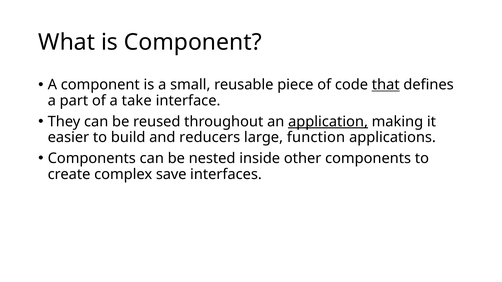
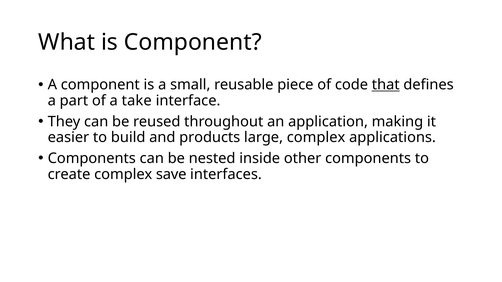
application underline: present -> none (328, 122)
reducers: reducers -> products (210, 138)
large function: function -> complex (316, 138)
